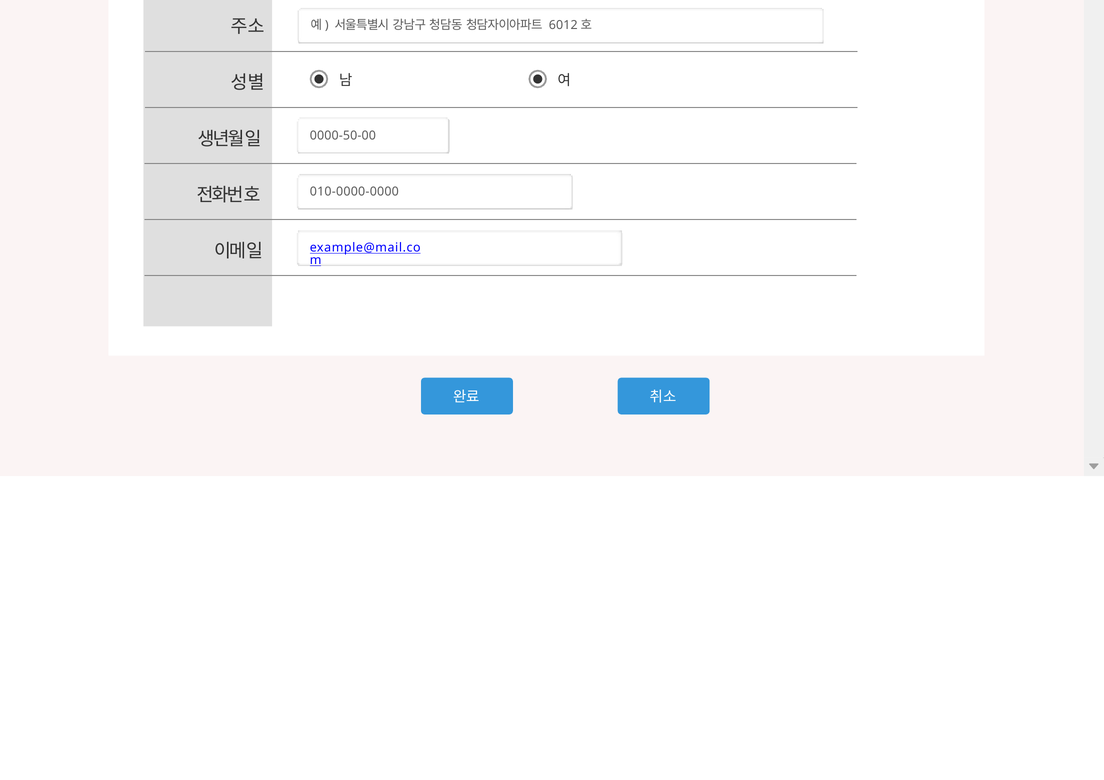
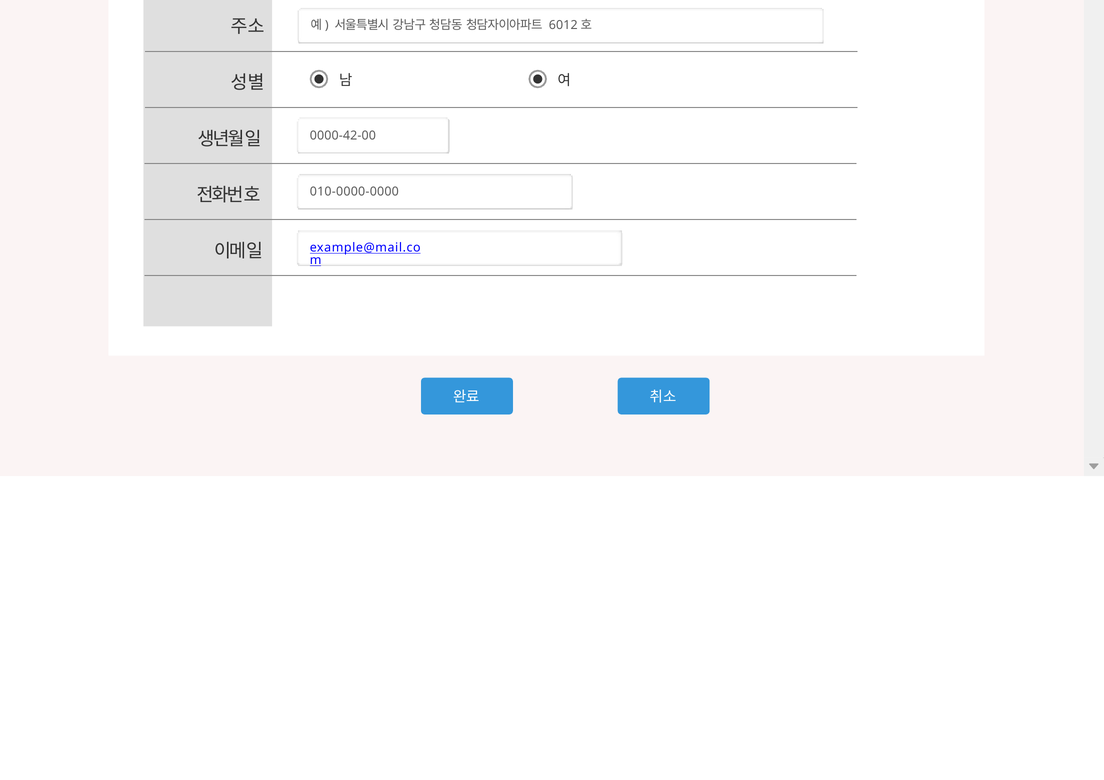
0000-50-00: 0000-50-00 -> 0000-42-00 (343, 136)
